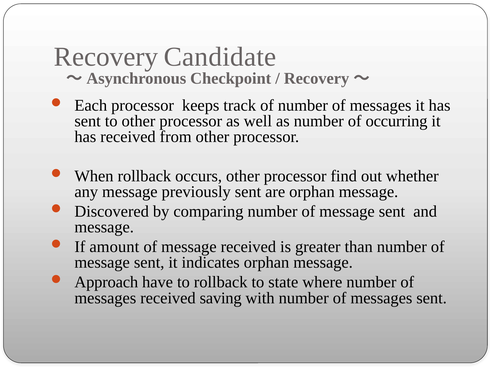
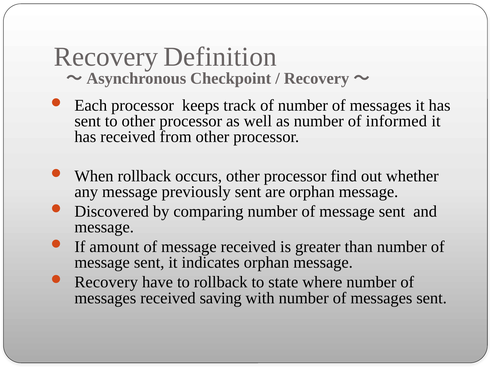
Candidate: Candidate -> Definition (220, 57)
occurring: occurring -> informed (396, 121)
Approach: Approach -> Recovery (106, 282)
